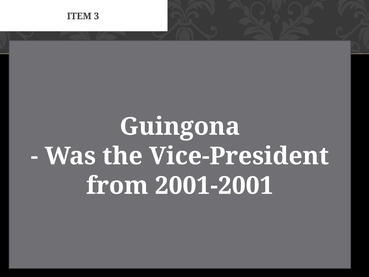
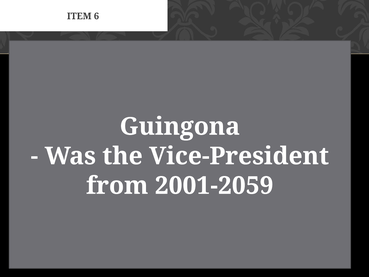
3: 3 -> 6 (96, 16)
2001-2001: 2001-2001 -> 2001-2059 (214, 186)
